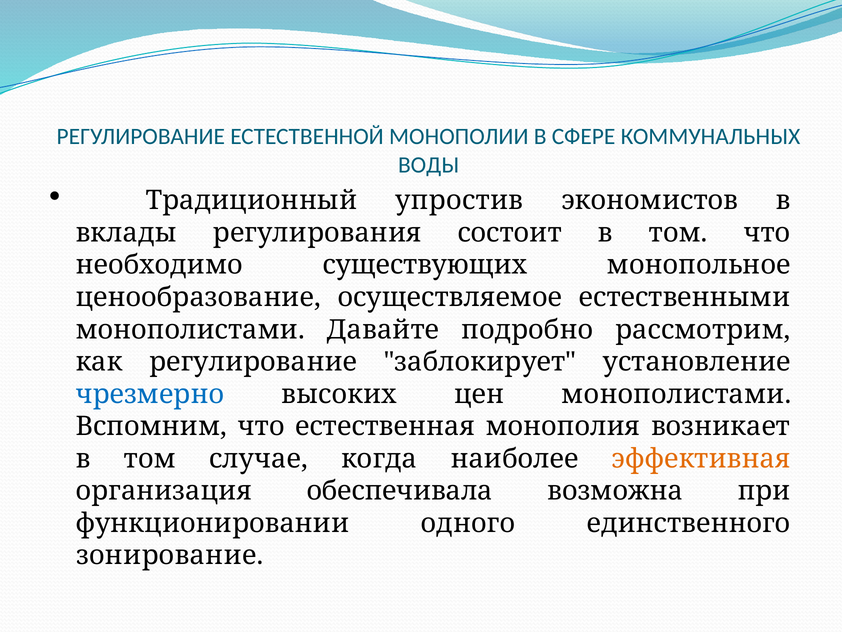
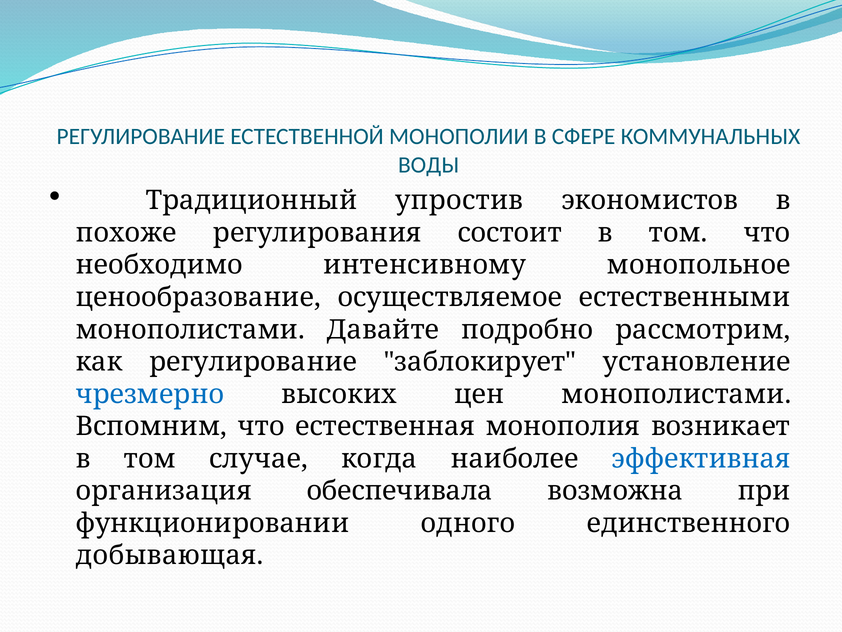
вклады: вклады -> похоже (126, 233)
существующих: существующих -> интенсивному (425, 265)
эффективная colour: orange -> blue (701, 458)
зонирование: зонирование -> добывающая (170, 555)
